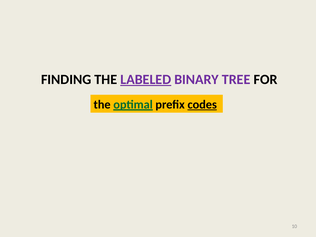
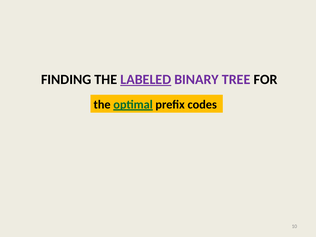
codes underline: present -> none (202, 105)
